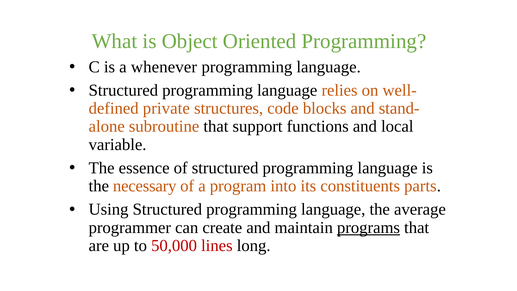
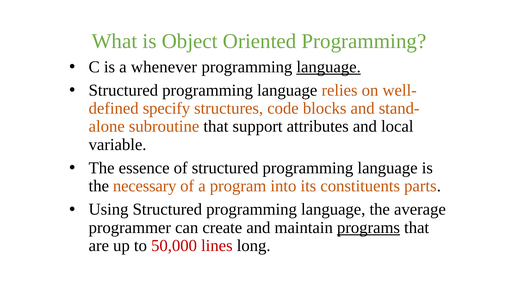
language underline: none -> present (329, 67)
private: private -> specify (166, 108)
functions: functions -> attributes (318, 126)
